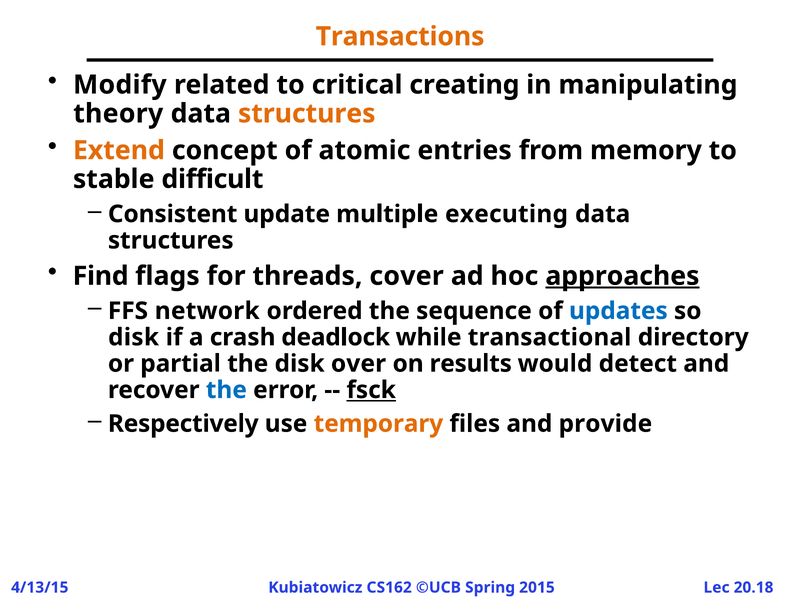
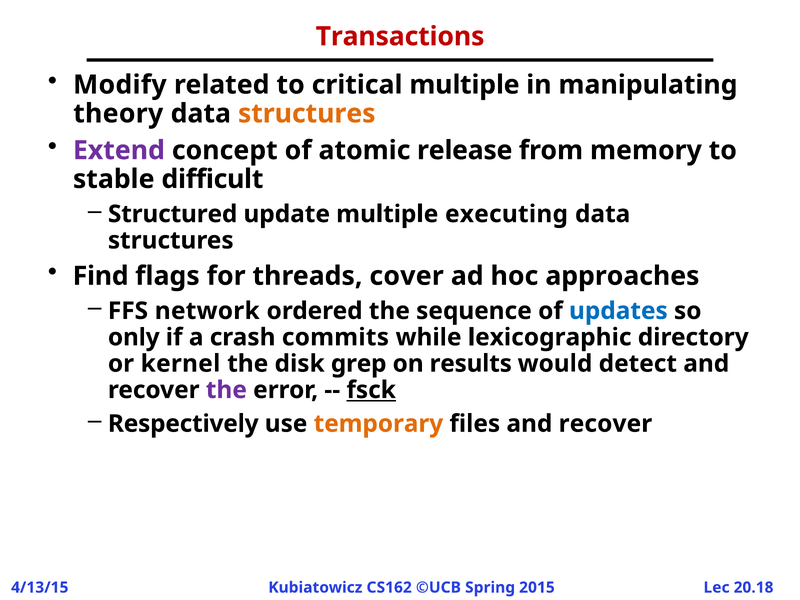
Transactions colour: orange -> red (400, 36)
critical creating: creating -> multiple (464, 85)
Extend colour: orange -> purple (119, 150)
entries: entries -> release (465, 150)
Consistent: Consistent -> Structured (173, 214)
approaches underline: present -> none (622, 276)
disk: disk -> only (134, 337)
deadlock: deadlock -> commits (335, 337)
transactional: transactional -> lexicographic (550, 337)
partial: partial -> kernel (180, 364)
over: over -> grep (359, 364)
the colour: blue -> purple (226, 390)
files and provide: provide -> recover (605, 424)
